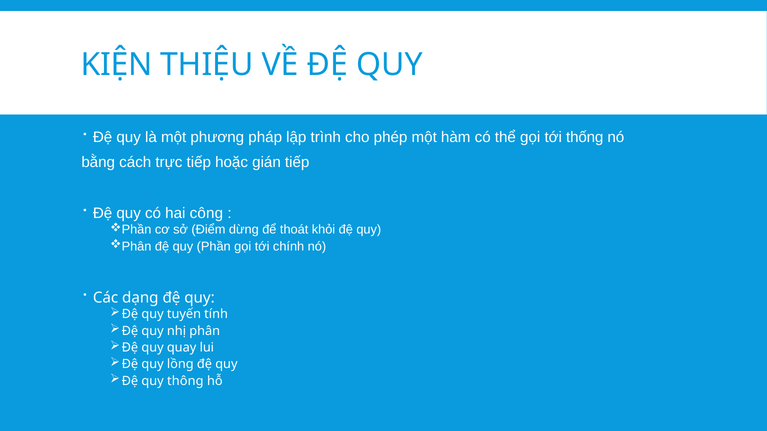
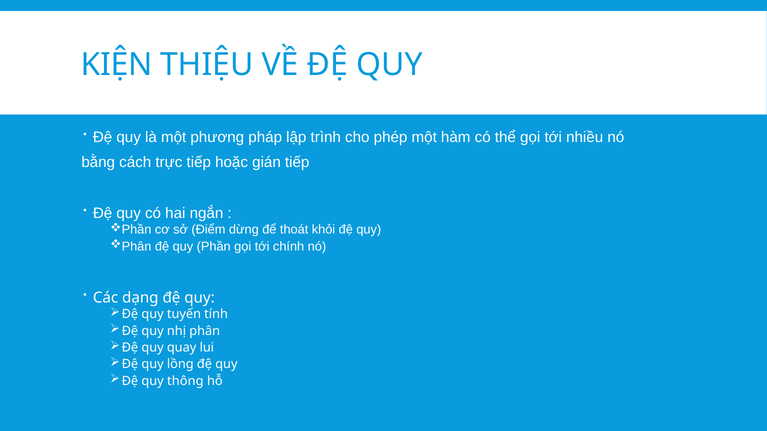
thống: thống -> nhiều (585, 138)
công: công -> ngắn (206, 213)
